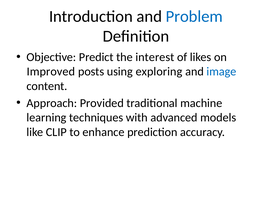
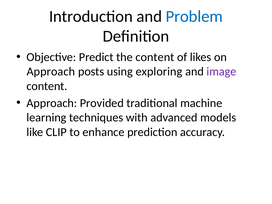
the interest: interest -> content (155, 57)
Improved: Improved -> Approach (51, 72)
image colour: blue -> purple (221, 72)
